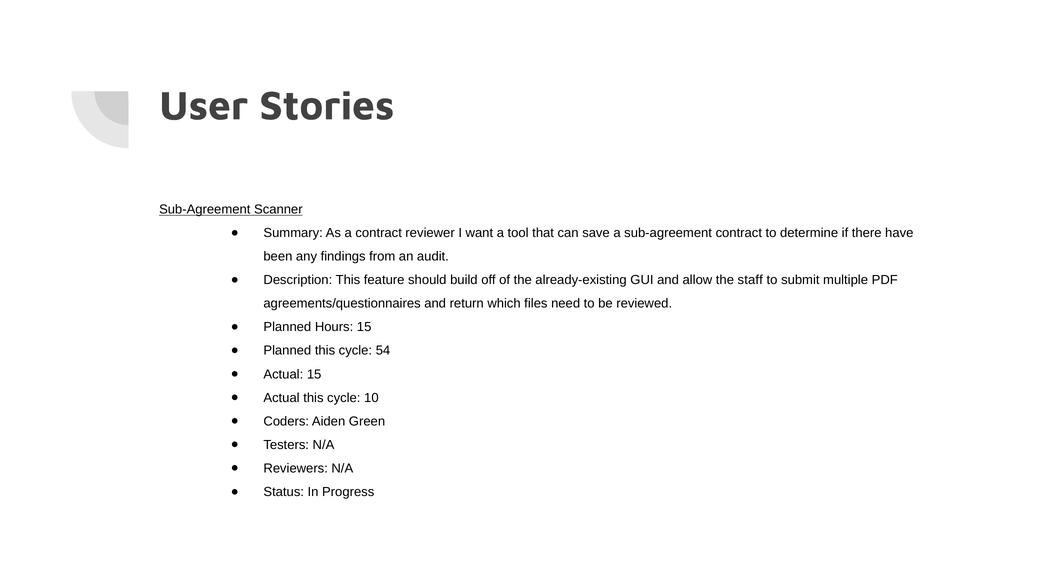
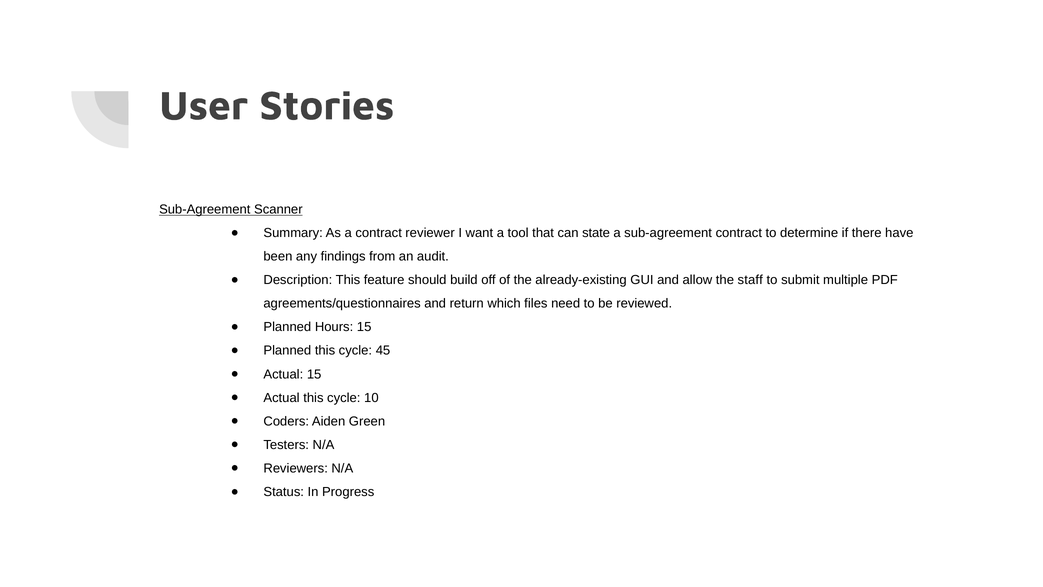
save: save -> state (596, 233)
54: 54 -> 45 (383, 350)
